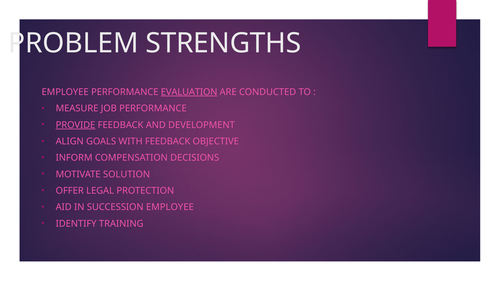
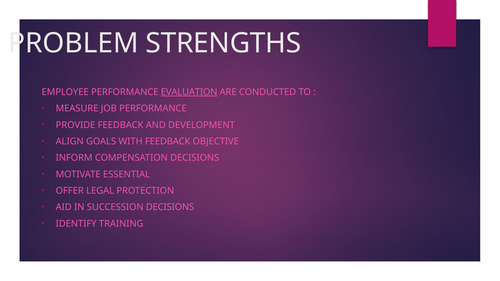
PROVIDE underline: present -> none (76, 125)
SOLUTION: SOLUTION -> ESSENTIAL (127, 174)
SUCCESSION EMPLOYEE: EMPLOYEE -> DECISIONS (170, 207)
